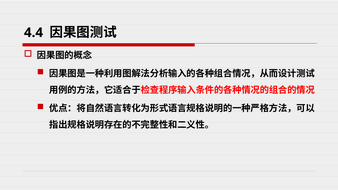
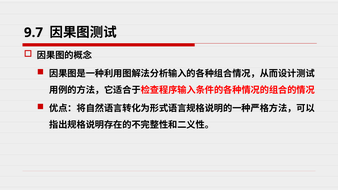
4.4: 4.4 -> 9.7 (33, 33)
